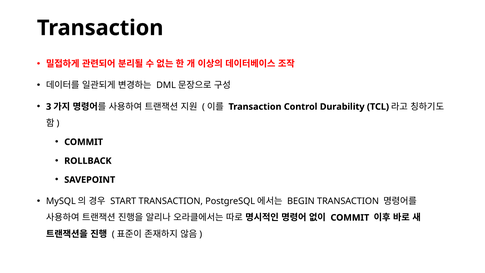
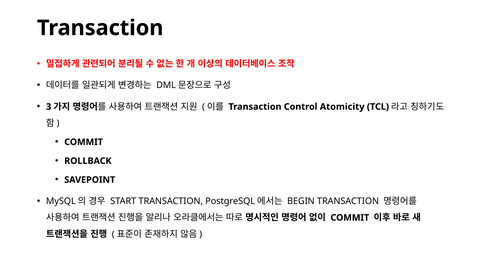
Durability: Durability -> Atomicity (342, 107)
